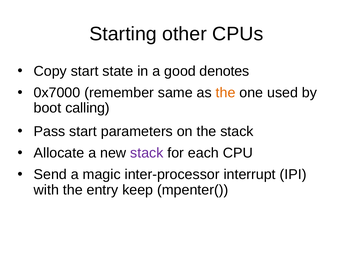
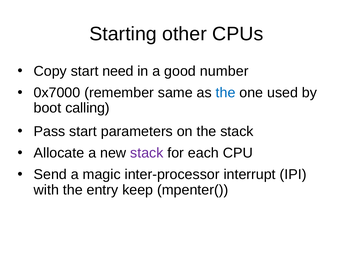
state: state -> need (118, 71)
denotes: denotes -> number (224, 71)
the colour: orange -> blue (226, 93)
